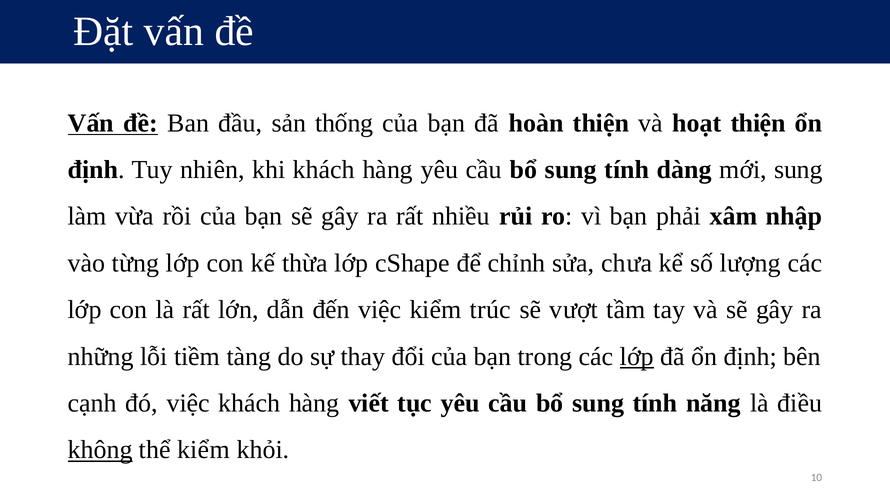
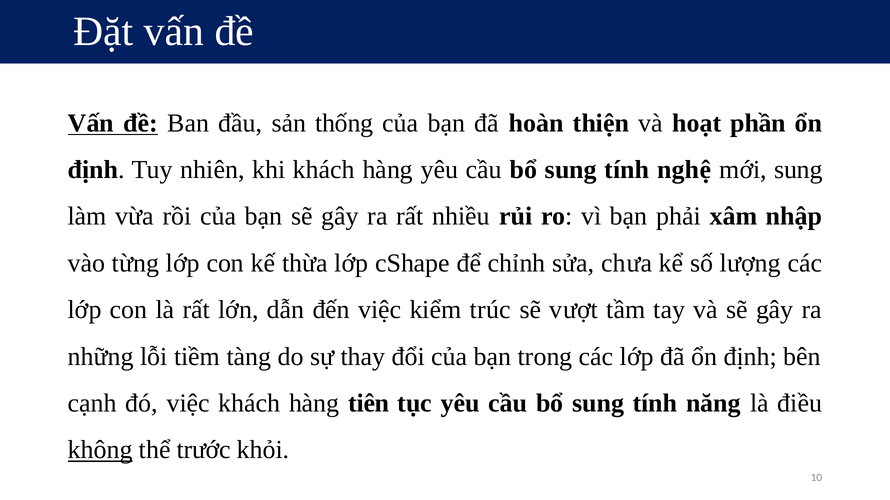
hoạt thiện: thiện -> phần (758, 123)
dàng: dàng -> nghệ (684, 170)
lớp underline: present -> none (637, 357)
viết: viết -> tiên (369, 404)
thể kiểm: kiểm -> trước (204, 450)
